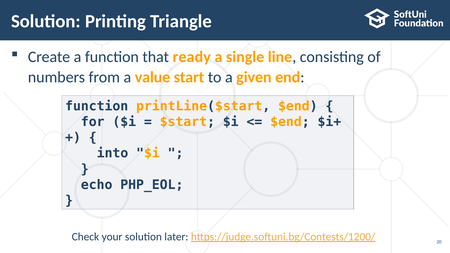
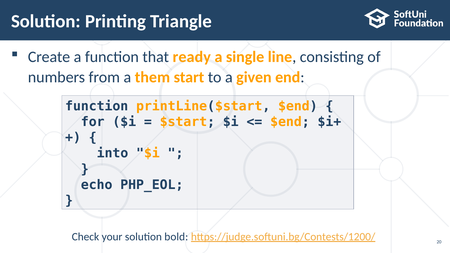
value: value -> them (152, 77)
later: later -> bold (176, 237)
